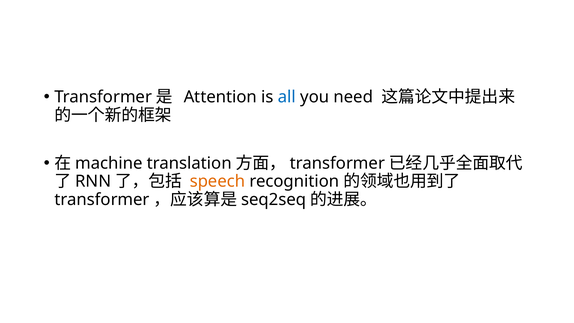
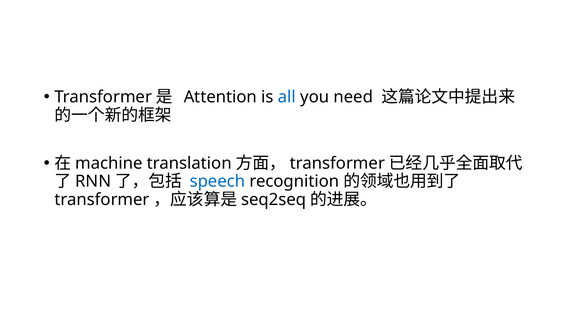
speech colour: orange -> blue (217, 181)
